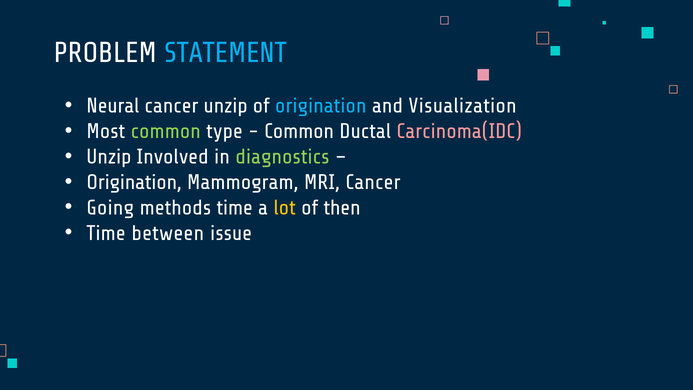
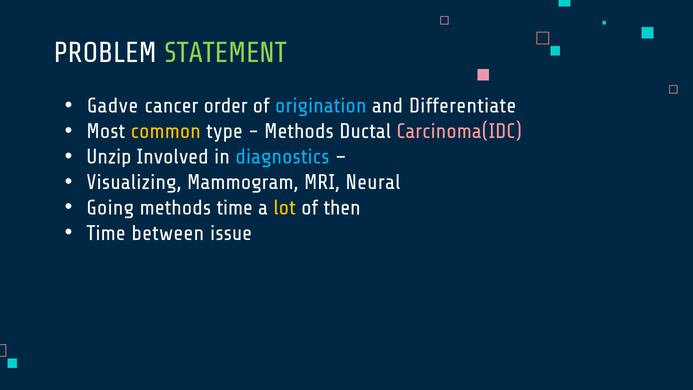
STATEMENT colour: light blue -> light green (226, 53)
Neural: Neural -> Gadve (113, 106)
cancer unzip: unzip -> order (226, 106)
Visualization: Visualization -> Differentiate (463, 106)
common colour: light green -> yellow (166, 131)
Common: Common -> Methods (299, 131)
diagnostics colour: light green -> light blue (282, 157)
Origination: Origination -> Visualizing (134, 182)
MRI Cancer: Cancer -> Neural (373, 182)
